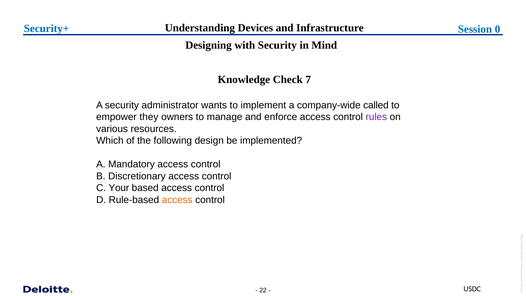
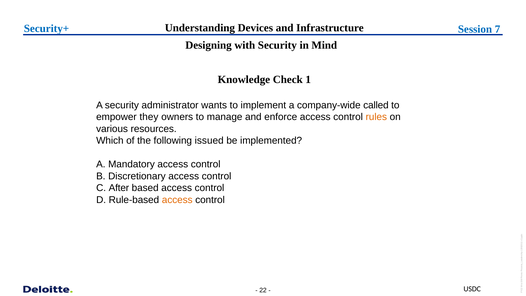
Session 0: 0 -> 7 (498, 29)
Check 7: 7 -> 1 (308, 80)
rules colour: purple -> orange (376, 117)
design: design -> issued (209, 141)
Your: Your -> After (119, 188)
